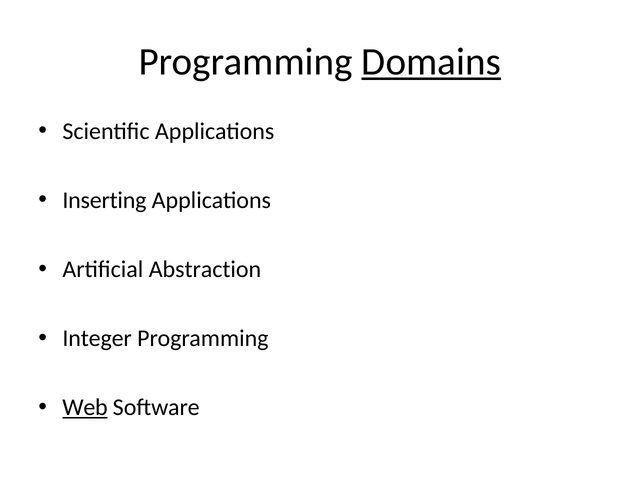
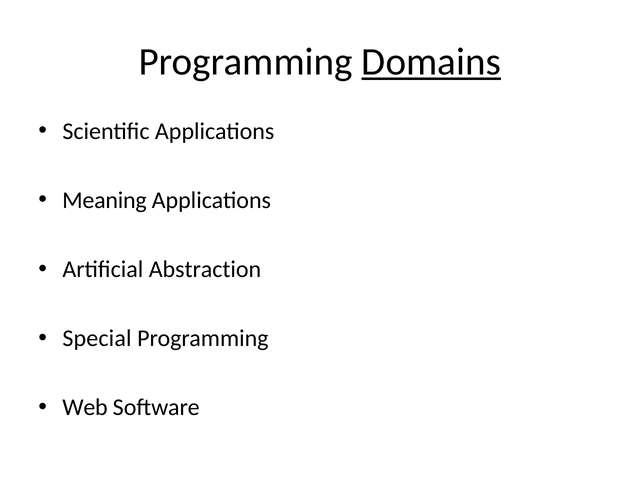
Inserting: Inserting -> Meaning (104, 200)
Integer: Integer -> Special (97, 338)
Web underline: present -> none (85, 407)
